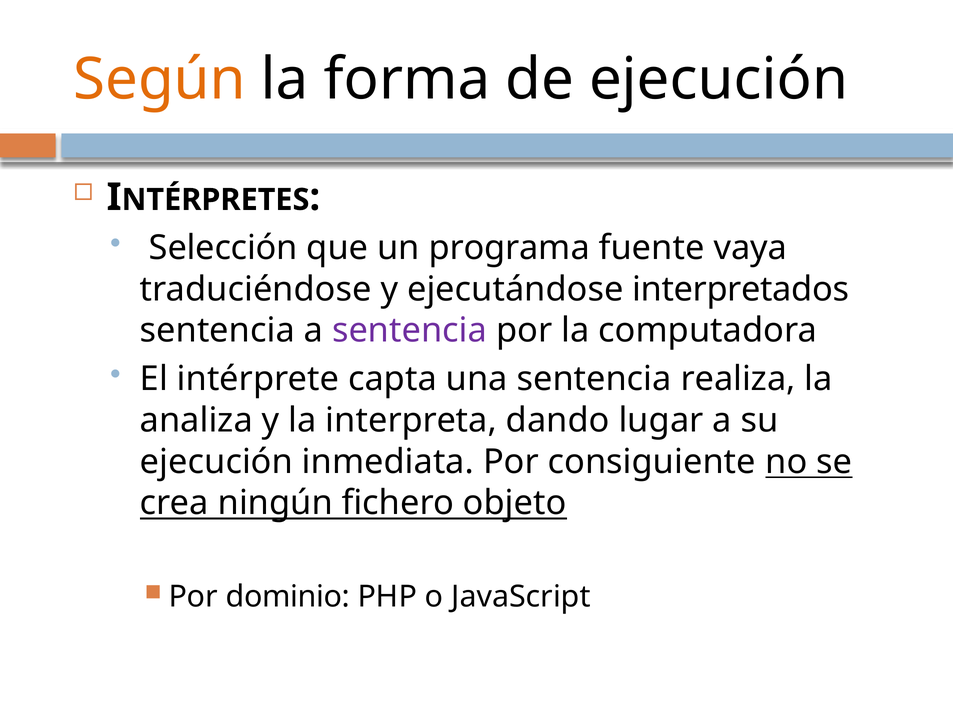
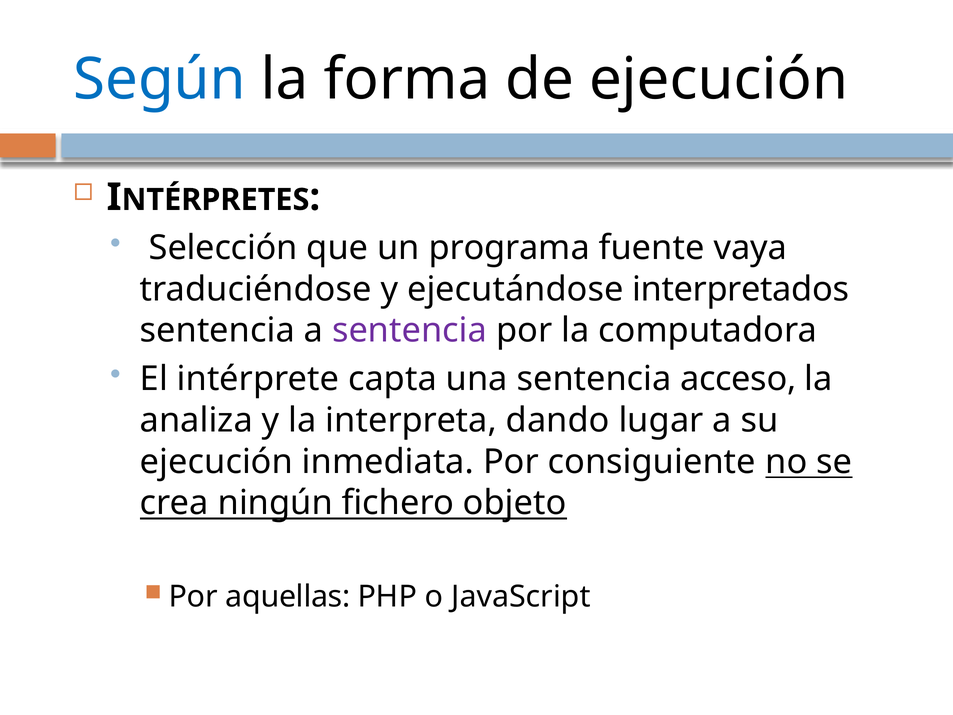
Según colour: orange -> blue (160, 79)
realiza: realiza -> acceso (738, 379)
dominio: dominio -> aquellas (288, 597)
